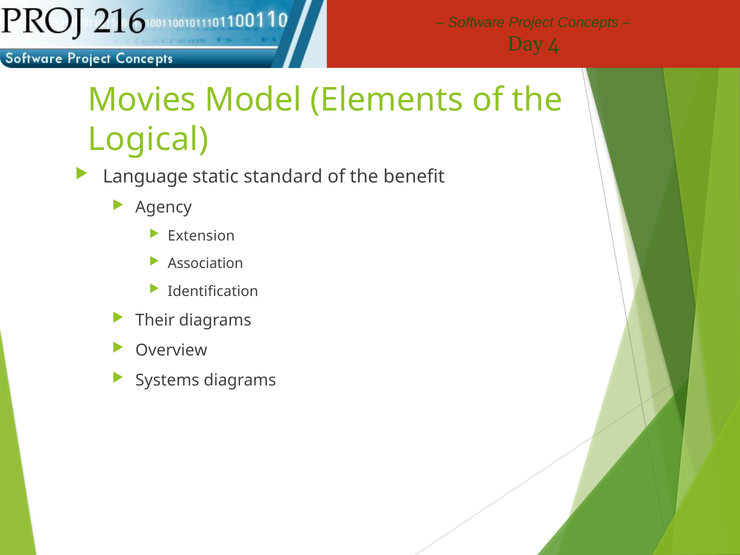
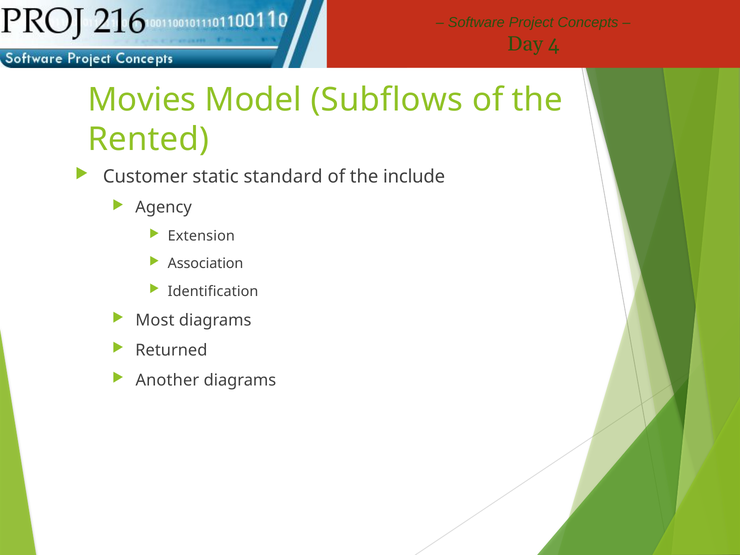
Elements: Elements -> Subflows (387, 100)
Logical: Logical -> Rented (148, 139)
Language: Language -> Customer (145, 176)
benefit: benefit -> include (414, 176)
Their: Their -> Most (155, 320)
Overview: Overview -> Returned (171, 350)
Systems: Systems -> Another (167, 380)
